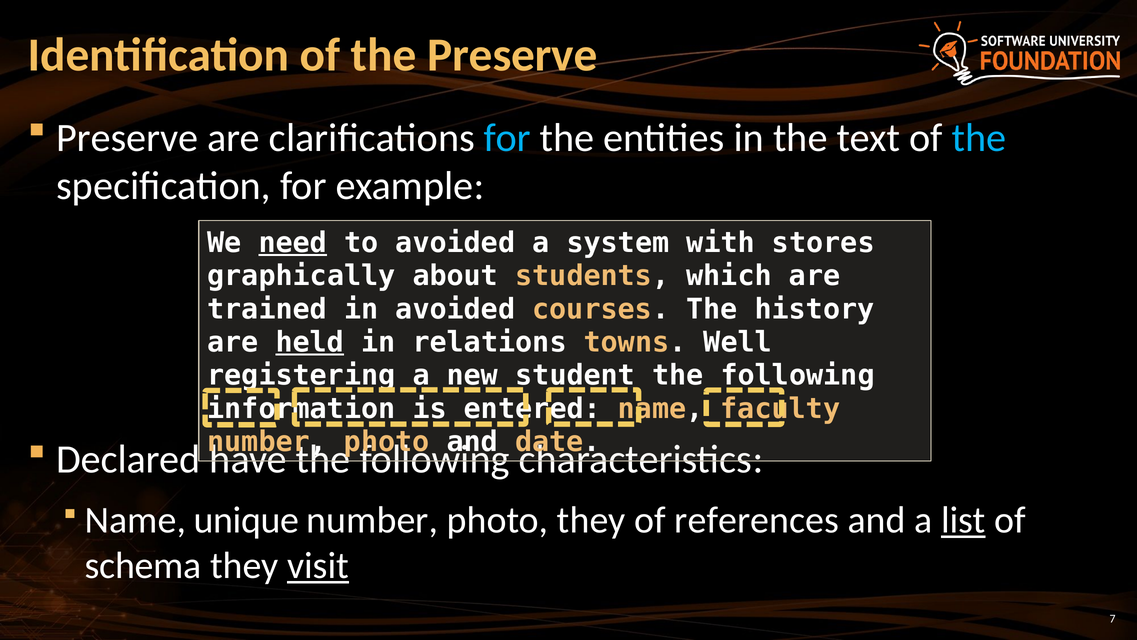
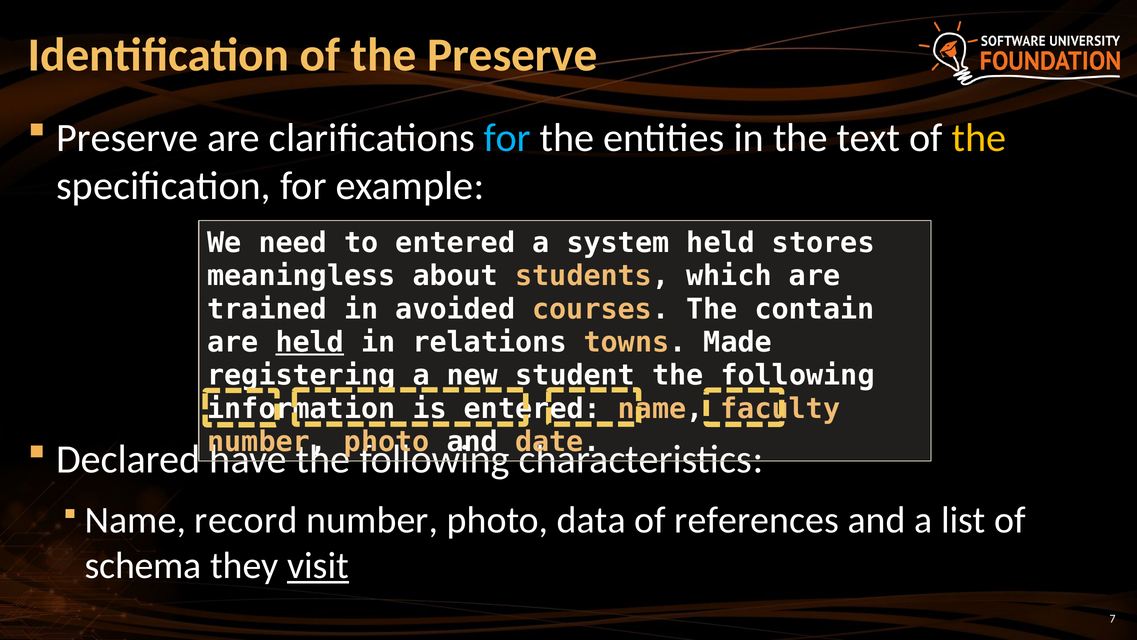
the colour: light blue -> yellow (979, 138)
need underline: present -> none (293, 243)
to avoided: avoided -> entered (455, 243)
system with: with -> held (721, 243)
graphically: graphically -> meaningless (301, 276)
history: history -> contain (814, 309)
Well: Well -> Made (738, 342)
unique: unique -> record (246, 520)
photo they: they -> data (591, 520)
list underline: present -> none (963, 520)
